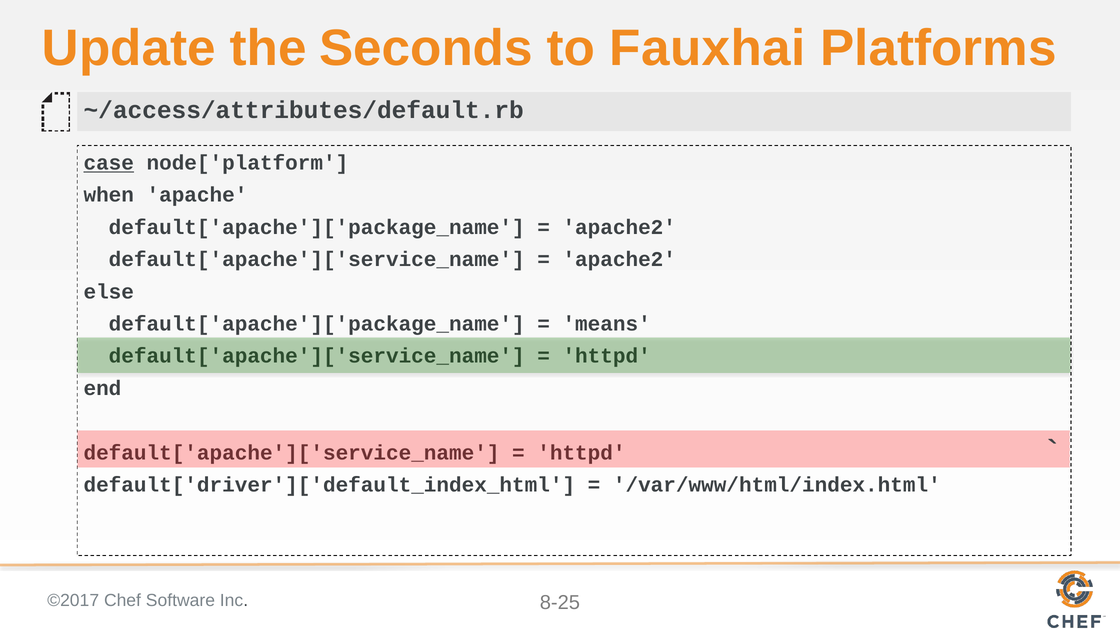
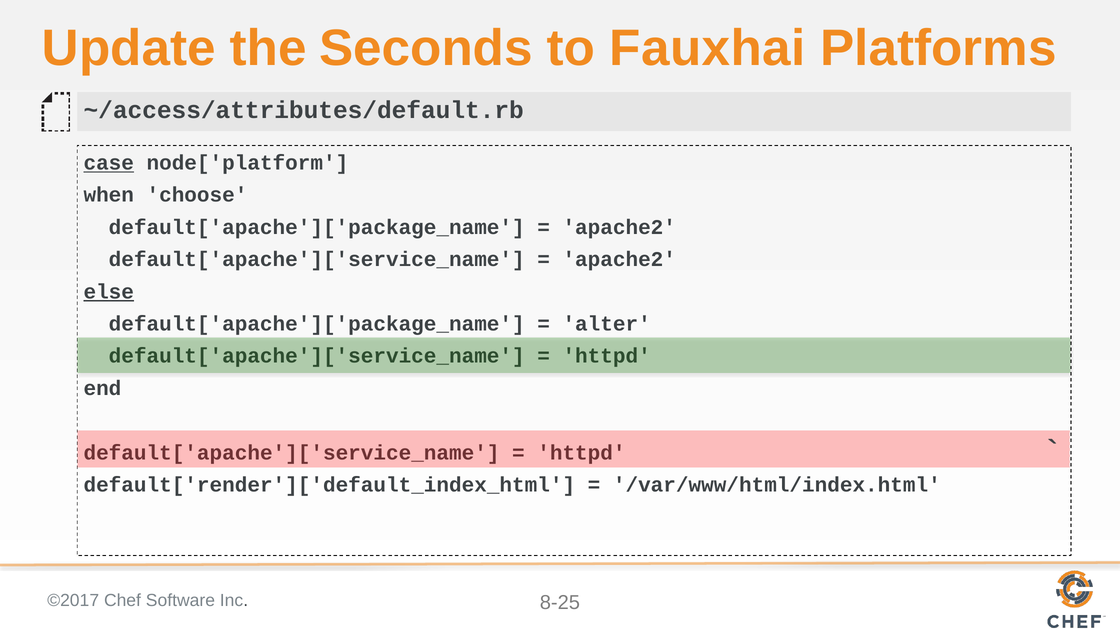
apache: apache -> choose (197, 195)
else underline: none -> present (109, 292)
means: means -> alter (607, 324)
default['driver']['default_index_html: default['driver']['default_index_html -> default['render']['default_index_html (329, 485)
